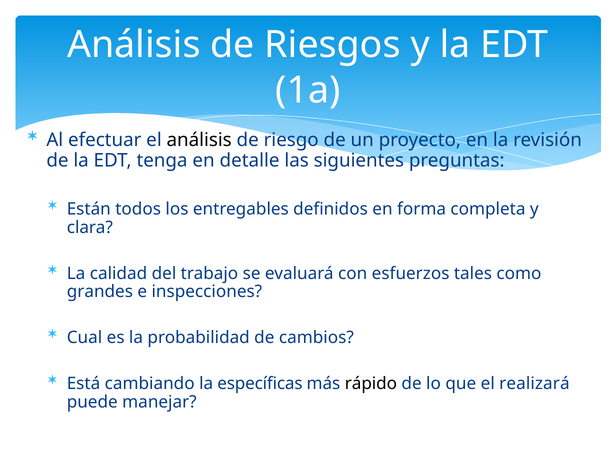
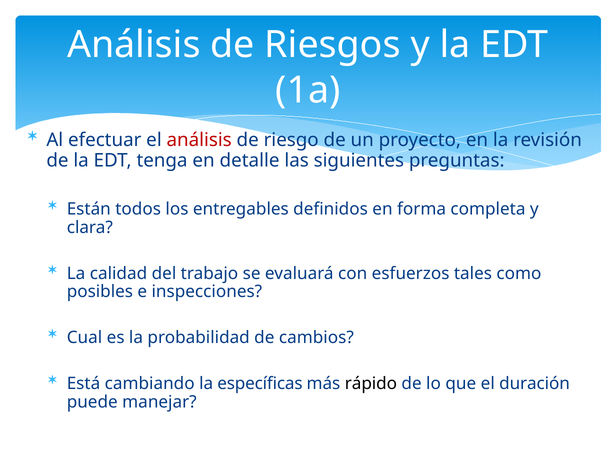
análisis colour: black -> red (199, 140)
grandes: grandes -> posibles (100, 292)
realizará: realizará -> duración (535, 383)
